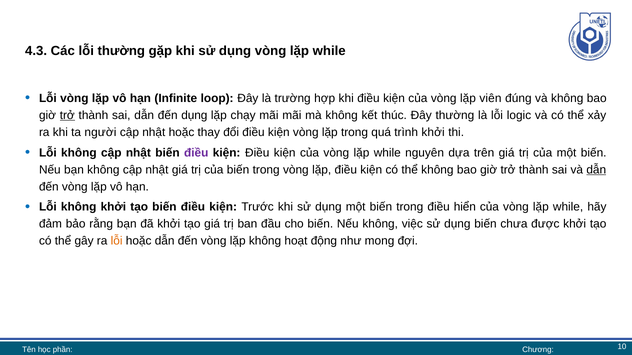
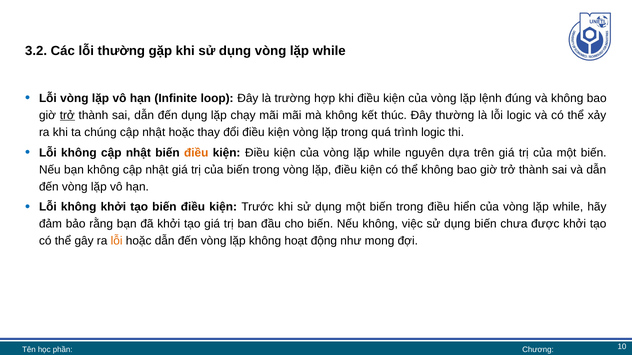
4.3: 4.3 -> 3.2 (36, 51)
viên: viên -> lệnh (491, 98)
người: người -> chúng (100, 132)
trình khởi: khởi -> logic (433, 132)
điều colour: purple -> orange (196, 153)
dẫn underline: present -> none (596, 170)
